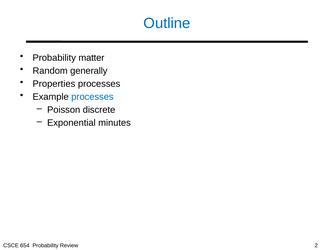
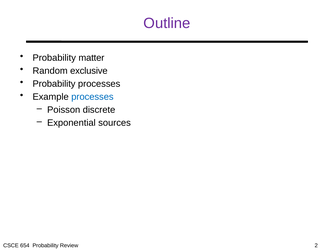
Outline colour: blue -> purple (167, 23)
generally: generally -> exclusive (89, 71)
Properties: Properties -> Probability (54, 84)
minutes: minutes -> sources (115, 123)
